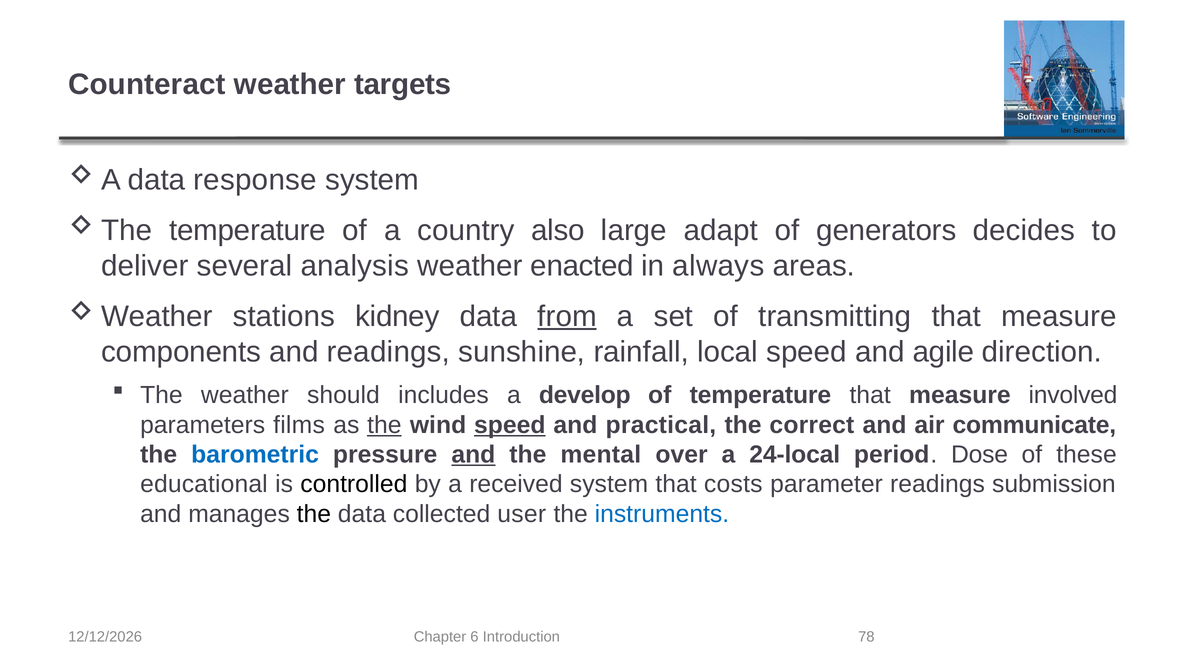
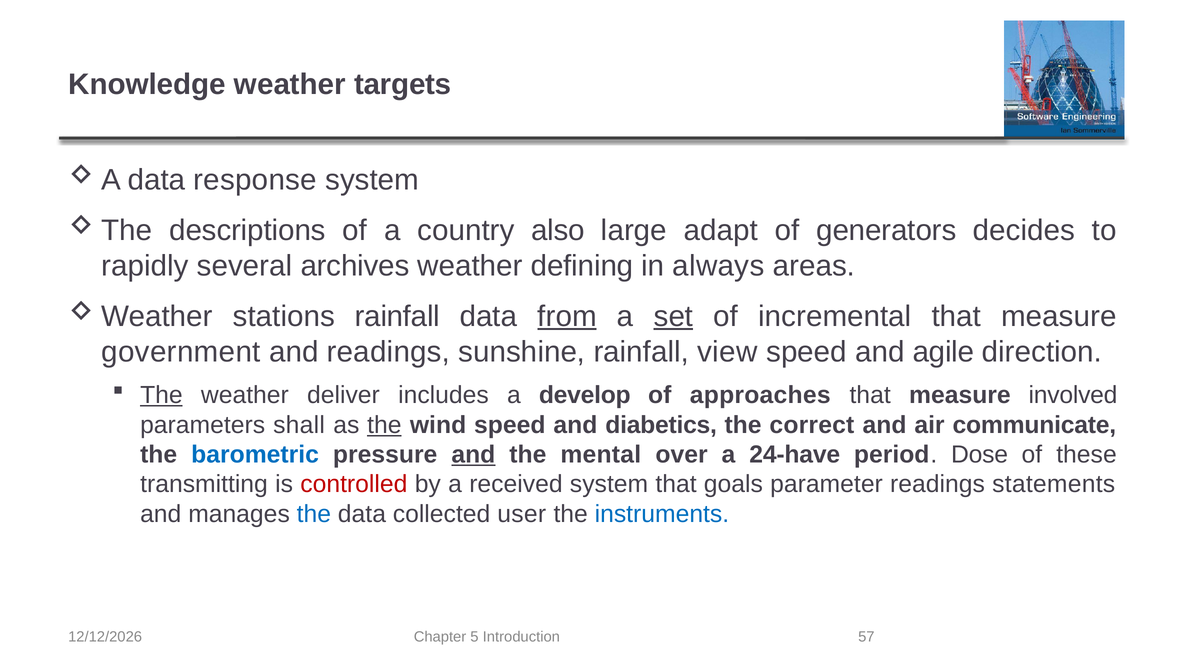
Counteract: Counteract -> Knowledge (147, 84)
temperature: temperature -> descriptions (247, 230)
deliver: deliver -> rapidly (145, 266)
analysis: analysis -> archives (355, 266)
enacted: enacted -> defining (582, 266)
stations kidney: kidney -> rainfall (397, 316)
set underline: none -> present (673, 316)
transmitting: transmitting -> incremental (835, 316)
components: components -> government (181, 352)
local: local -> view (727, 352)
The underline: none -> present (161, 395)
should: should -> deliver (343, 395)
of temperature: temperature -> approaches (760, 395)
films: films -> shall (299, 425)
speed underline: present -> none (510, 425)
practical: practical -> diabetics (661, 425)
24-local: 24-local -> 24-have (795, 454)
educational: educational -> transmitting (204, 484)
controlled colour: black -> red (354, 484)
costs: costs -> goals (733, 484)
submission: submission -> statements (1054, 484)
the colour: black -> blue (314, 514)
6: 6 -> 5 (474, 637)
78: 78 -> 57 (866, 637)
